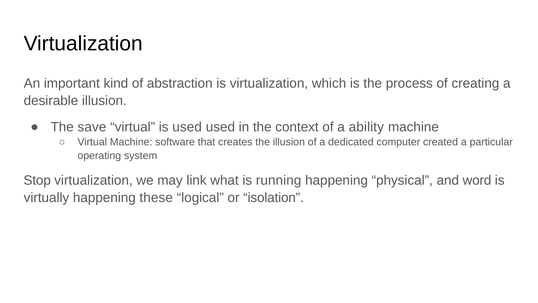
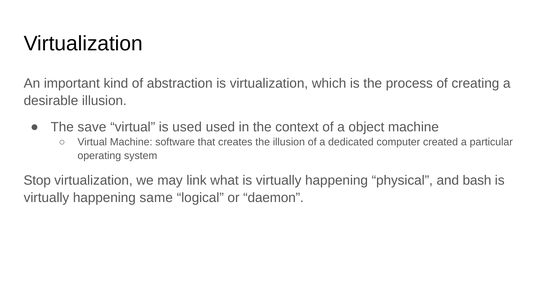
ability: ability -> object (366, 127)
what is running: running -> virtually (279, 180)
word: word -> bash (477, 180)
these: these -> same (156, 197)
isolation: isolation -> daemon (274, 197)
